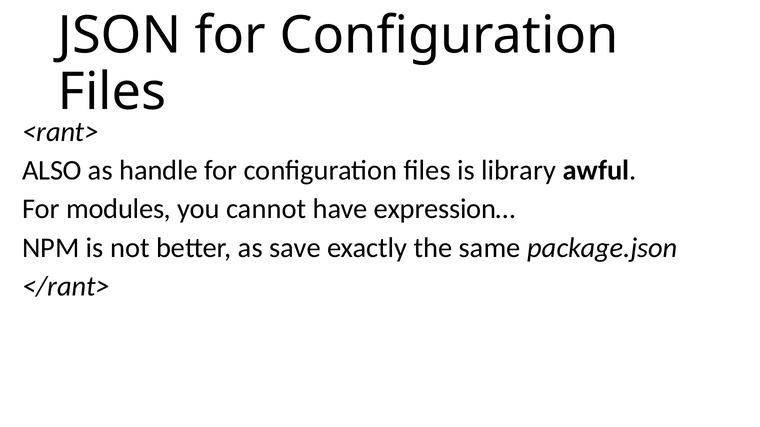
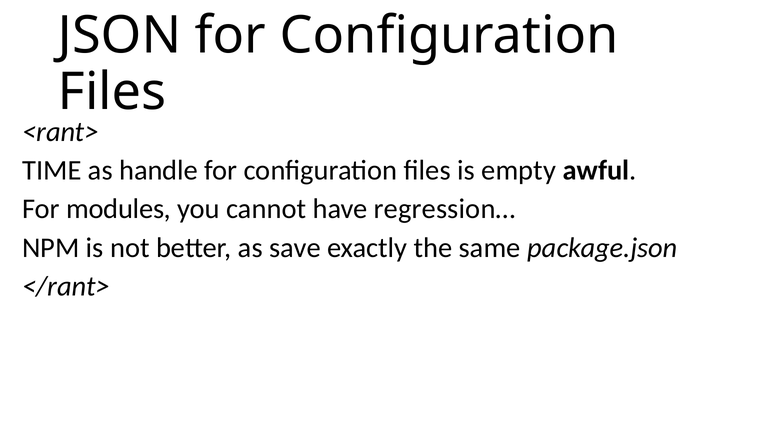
ALSO: ALSO -> TIME (52, 171)
library: library -> empty (519, 171)
expression…: expression… -> regression… (445, 209)
